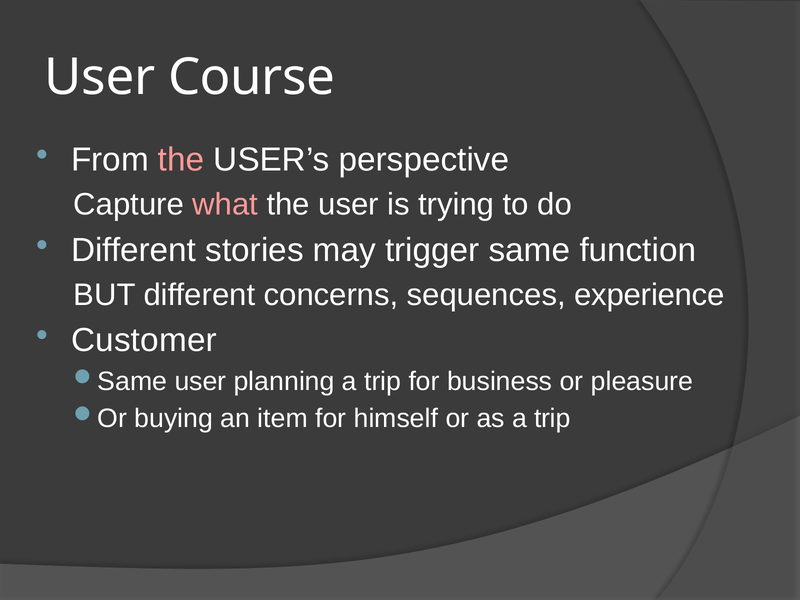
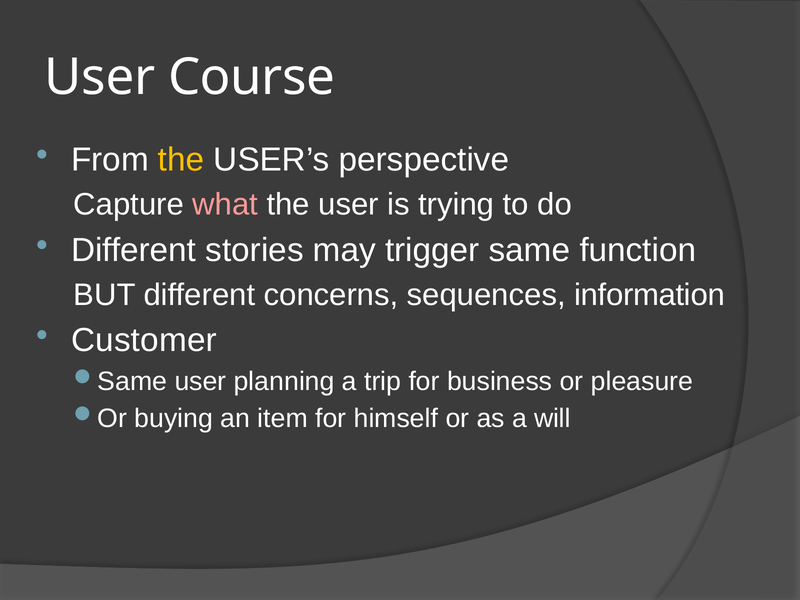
the colour: pink -> yellow (181, 160)
experience: experience -> information (649, 295)
as a trip: trip -> will (552, 419)
